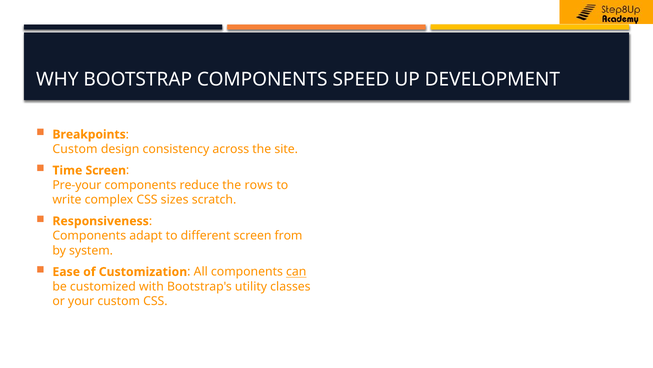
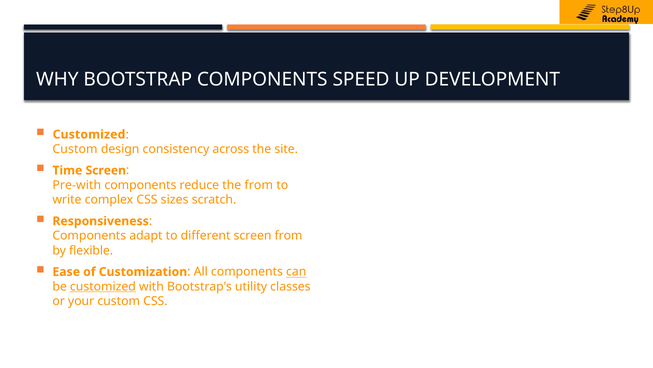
Breakpoints: Breakpoints -> Customized (89, 134)
Pre-your: Pre-your -> Pre-with (77, 185)
the rows: rows -> from (259, 185)
system: system -> flexible (91, 250)
customized underline: none -> present (103, 286)
